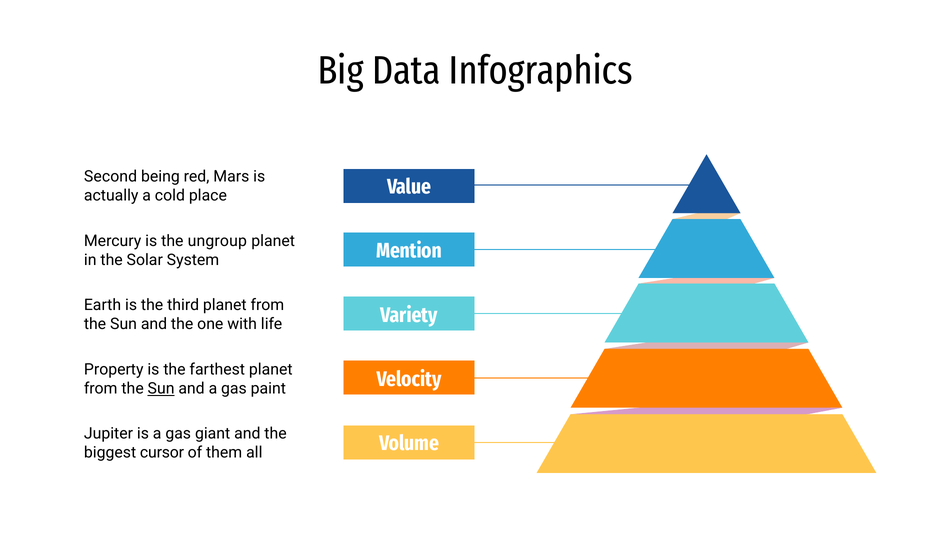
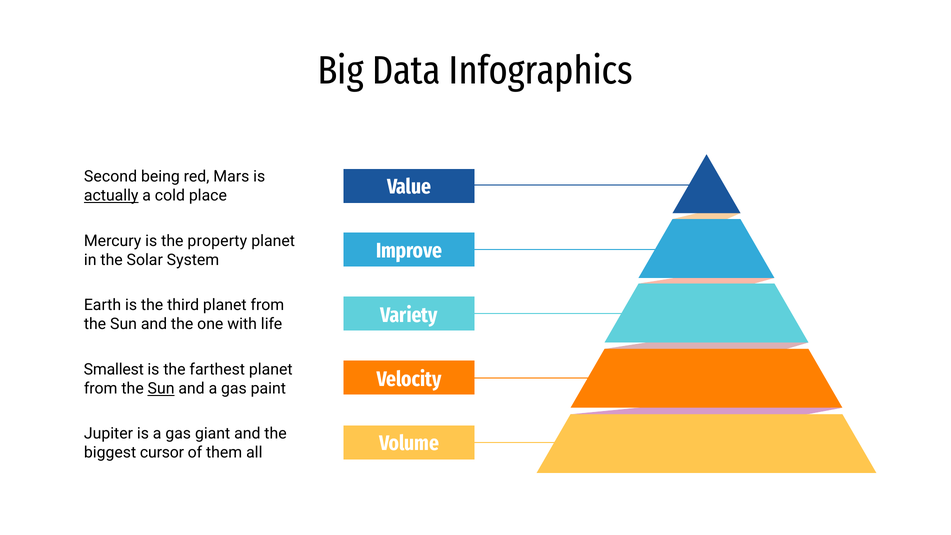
actually underline: none -> present (111, 196)
ungroup: ungroup -> property (217, 241)
Mention: Mention -> Improve (409, 251)
Property: Property -> Smallest (114, 370)
